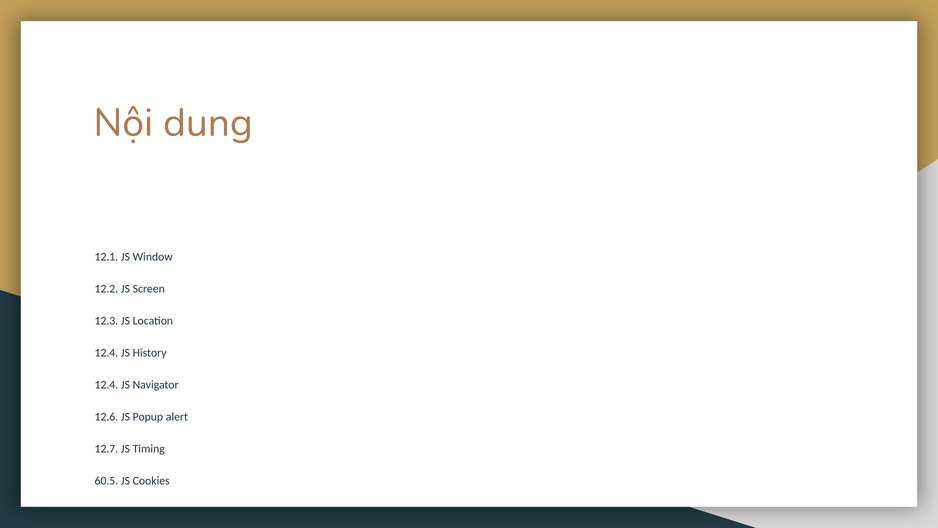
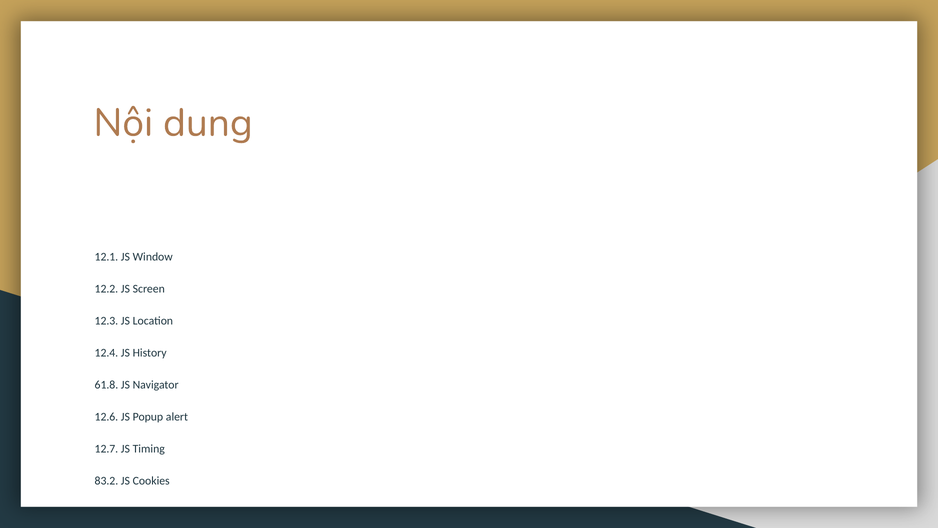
12.4: 12.4 -> 61.8 (106, 385)
60.5: 60.5 -> 83.2 (106, 480)
